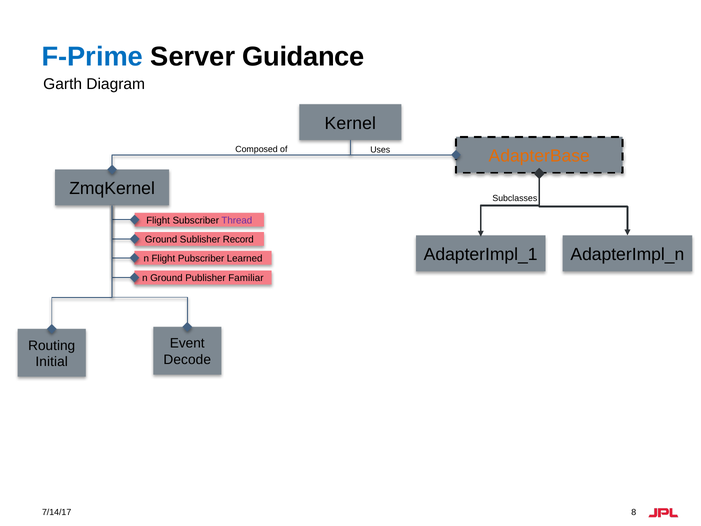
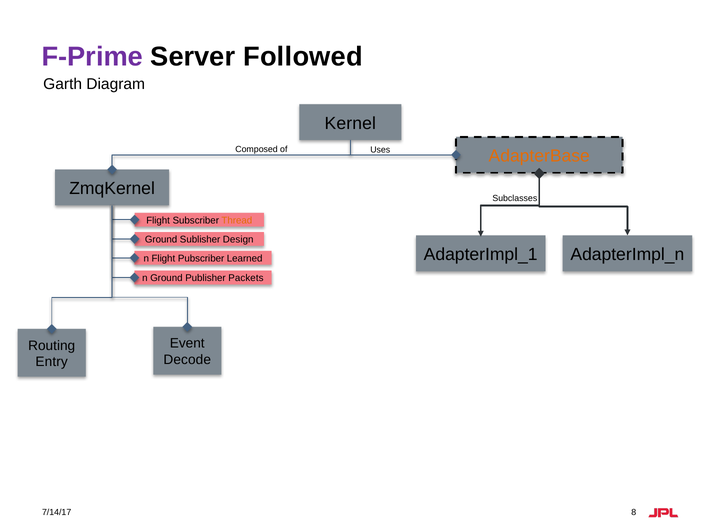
F-Prime colour: blue -> purple (92, 57)
Guidance: Guidance -> Followed (303, 57)
Thread colour: purple -> orange (237, 220)
Record: Record -> Design (238, 240)
Familiar: Familiar -> Packets (246, 278)
Initial: Initial -> Entry (52, 362)
